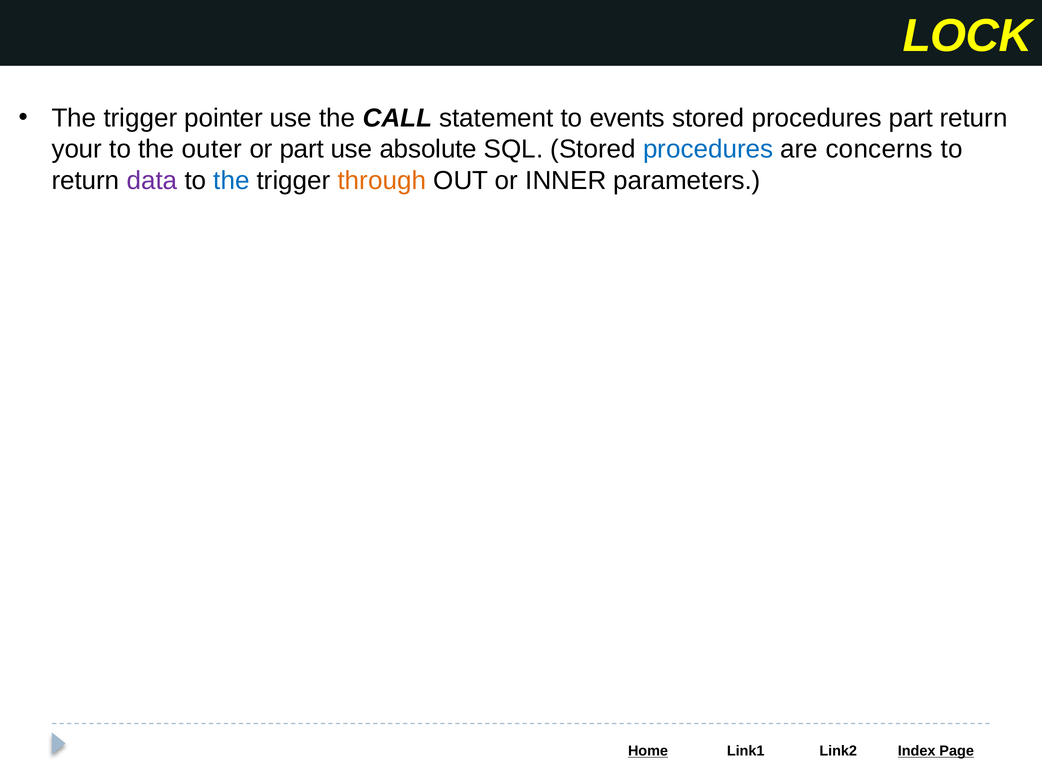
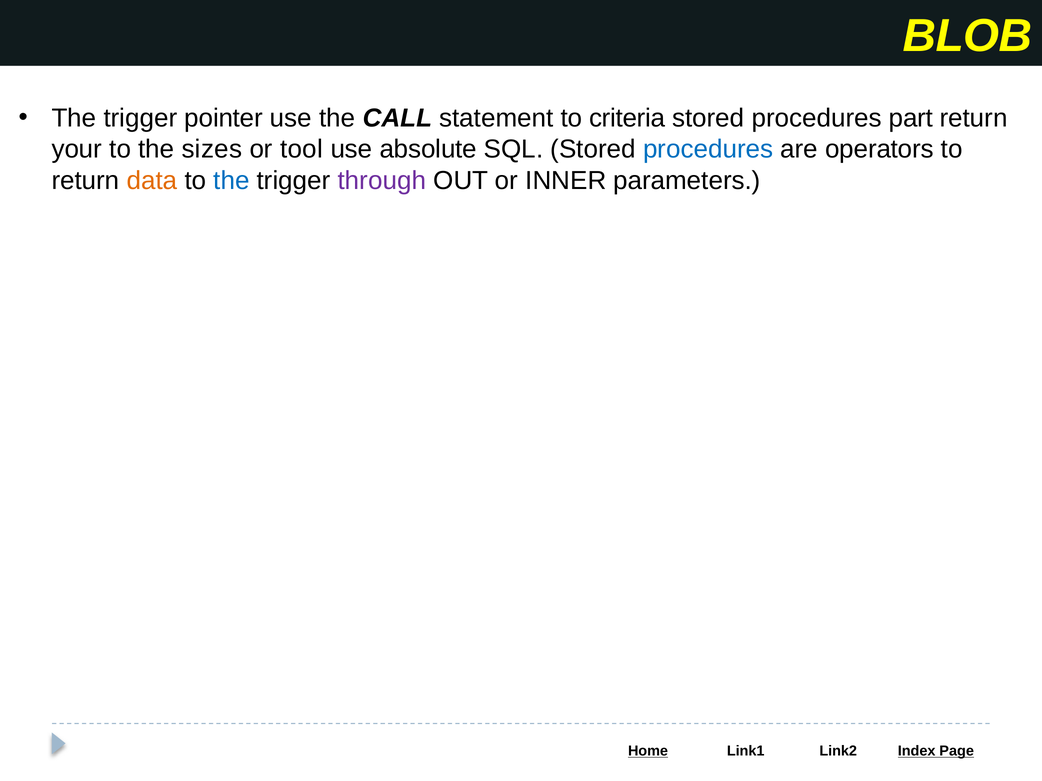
LOCK: LOCK -> BLOB (968, 36)
events: events -> criteria (627, 118)
outer: outer -> sizes (212, 149)
or part: part -> tool (302, 149)
concerns: concerns -> operators (879, 149)
data colour: purple -> orange (152, 181)
through colour: orange -> purple (382, 181)
